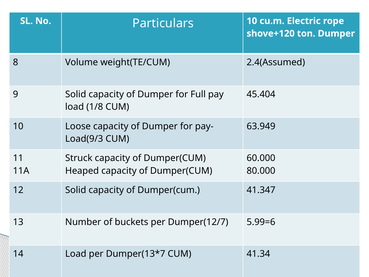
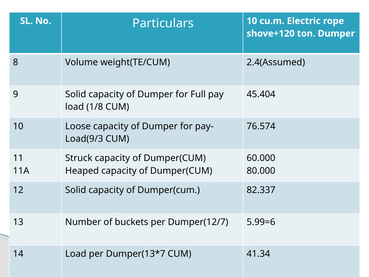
63.949: 63.949 -> 76.574 (261, 126)
41.347: 41.347 -> 82.337 (261, 190)
